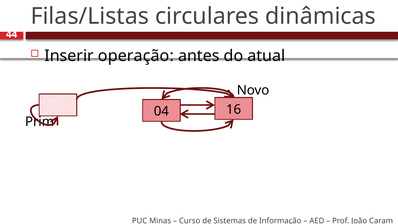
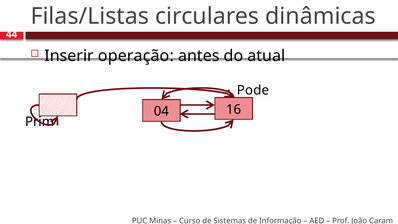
Novo: Novo -> Pode (253, 90)
